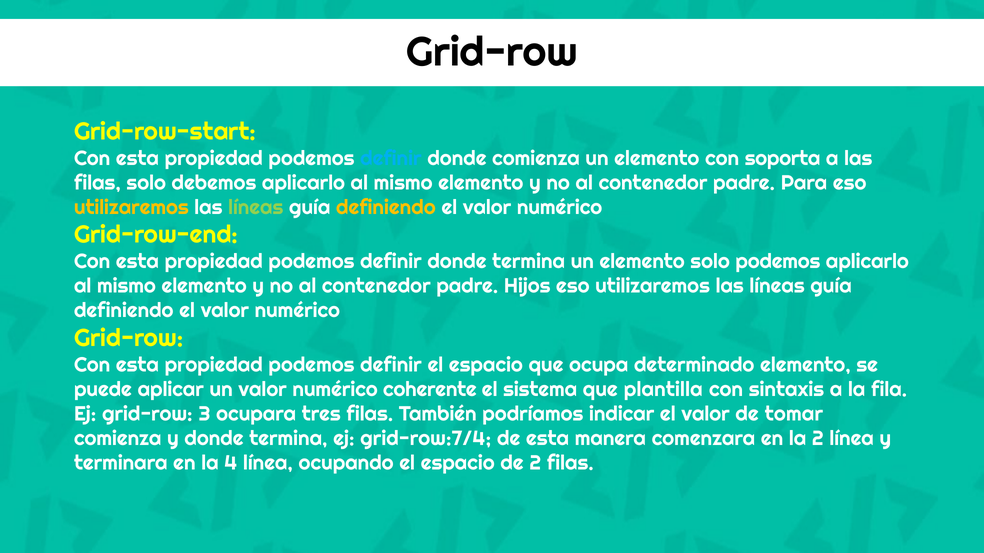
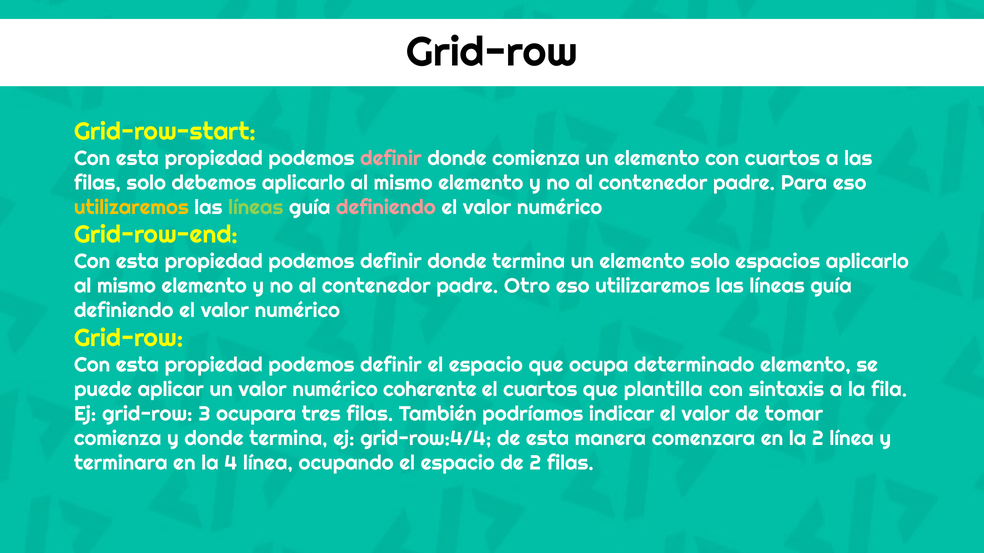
definir colour: light blue -> pink (391, 158)
con soporta: soporta -> cuartos (782, 158)
definiendo colour: yellow -> pink (386, 208)
solo podemos: podemos -> espacios (778, 262)
Hijos: Hijos -> Otro (527, 286)
el sistema: sistema -> cuartos (540, 390)
grid-row:7/4: grid-row:7/4 -> grid-row:4/4 (426, 439)
